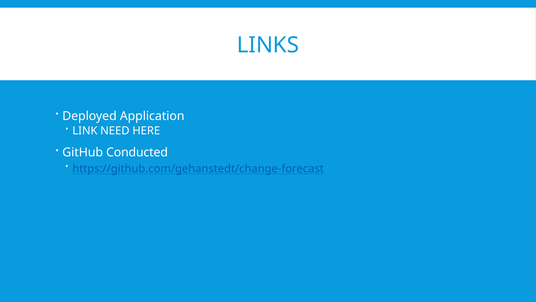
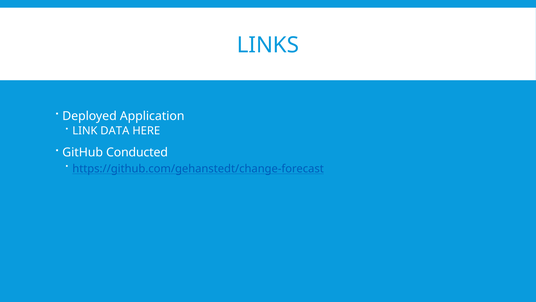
NEED: NEED -> DATA (115, 131)
